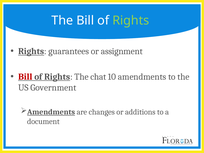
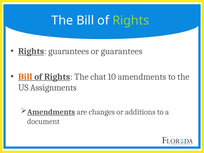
or assignment: assignment -> guarantees (122, 51)
Bill colour: red -> orange (25, 77)
Government: Government -> Assignments (53, 88)
